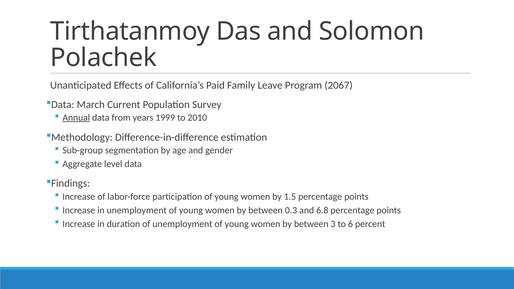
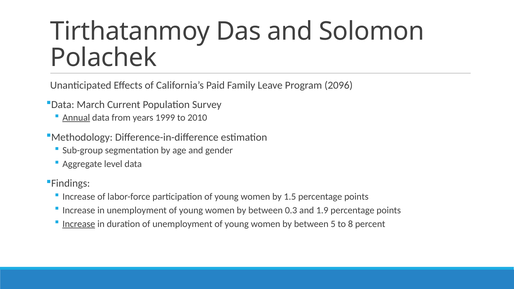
2067: 2067 -> 2096 (339, 85)
6.8: 6.8 -> 1.9 (322, 210)
Increase underline: none -> present (79, 224)
3: 3 -> 5 (333, 224)
6: 6 -> 8 (350, 224)
